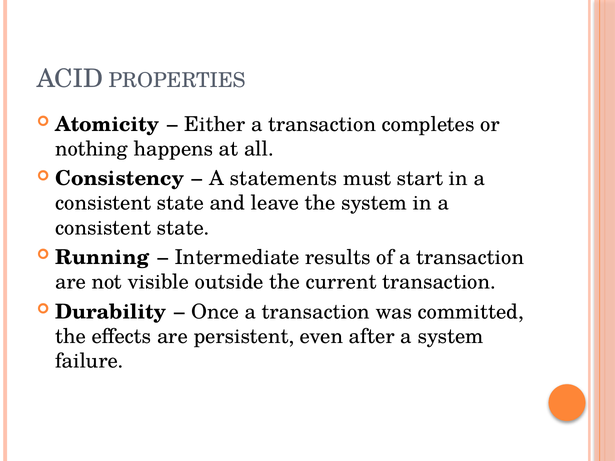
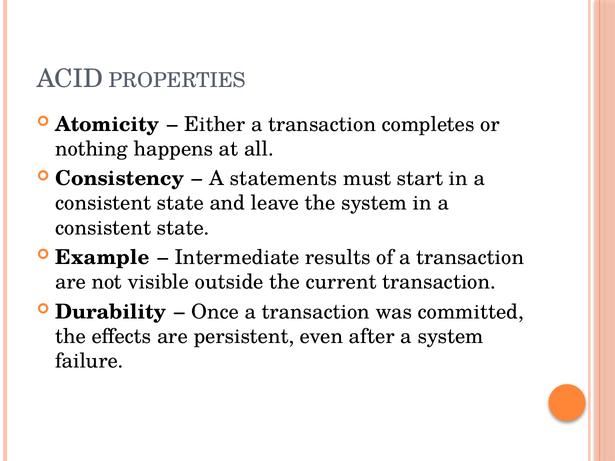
Running: Running -> Example (102, 258)
